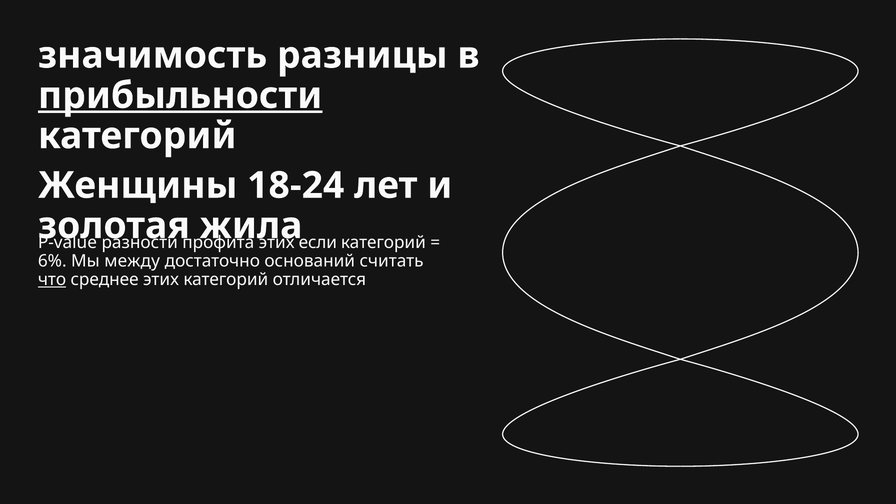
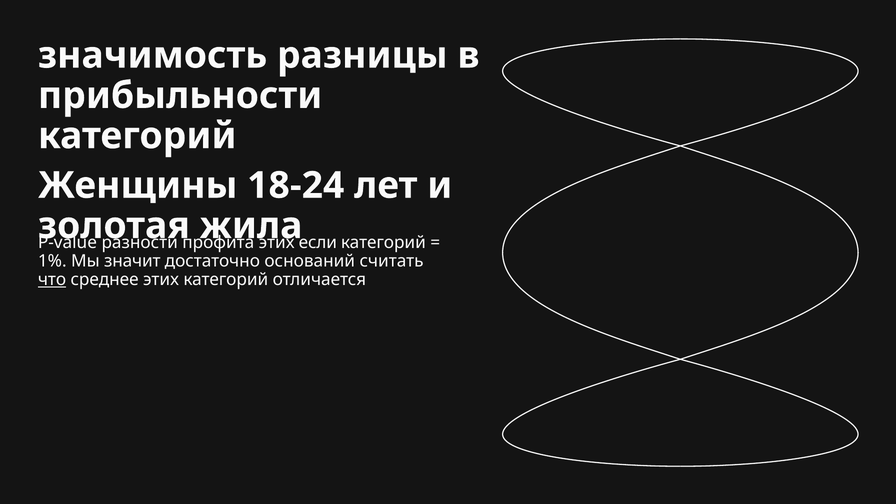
прибыльности underline: present -> none (180, 96)
6%: 6% -> 1% (52, 261)
между: между -> значит (132, 261)
